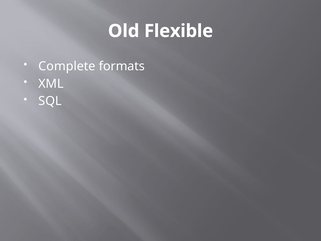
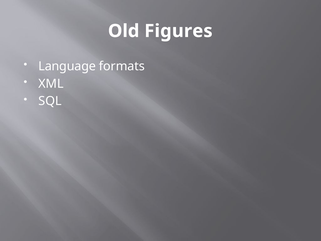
Flexible: Flexible -> Figures (178, 31)
Complete: Complete -> Language (67, 66)
